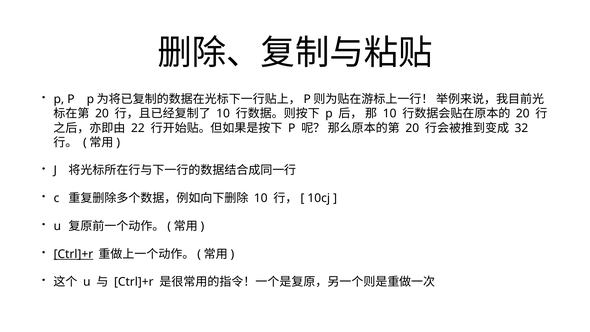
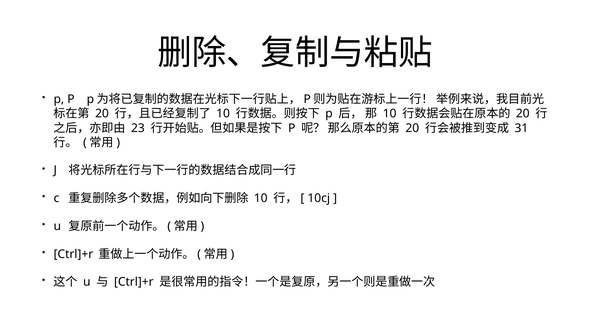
22: 22 -> 23 (138, 128)
32: 32 -> 31 (521, 128)
Ctrl]+r underline: present -> none (73, 254)
